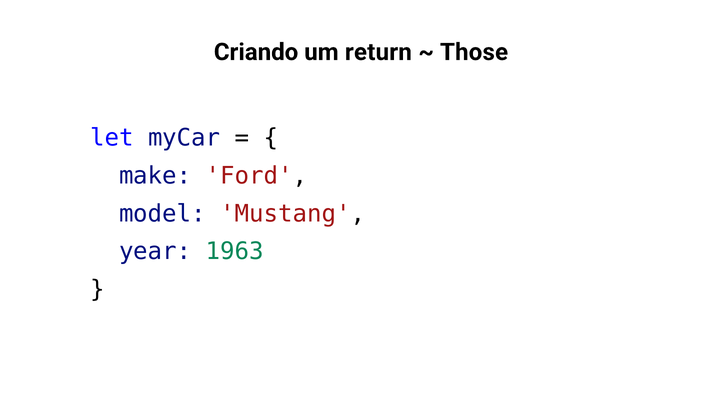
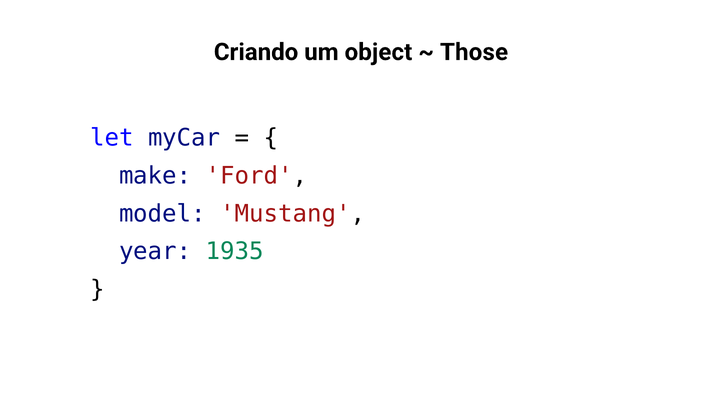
return: return -> object (378, 52)
1963: 1963 -> 1935 (235, 252)
